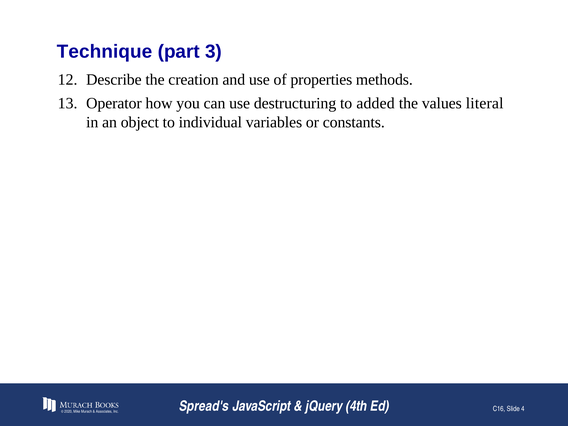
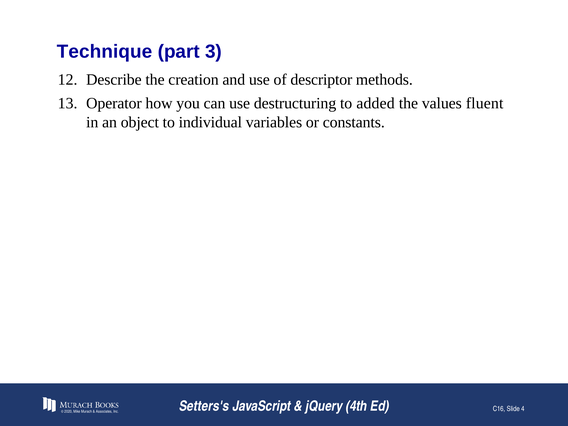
properties: properties -> descriptor (321, 80)
literal: literal -> fluent (485, 103)
Spread's: Spread's -> Setters's (204, 406)
